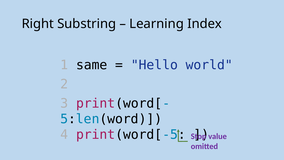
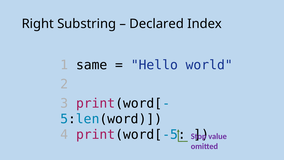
Learning: Learning -> Declared (157, 24)
